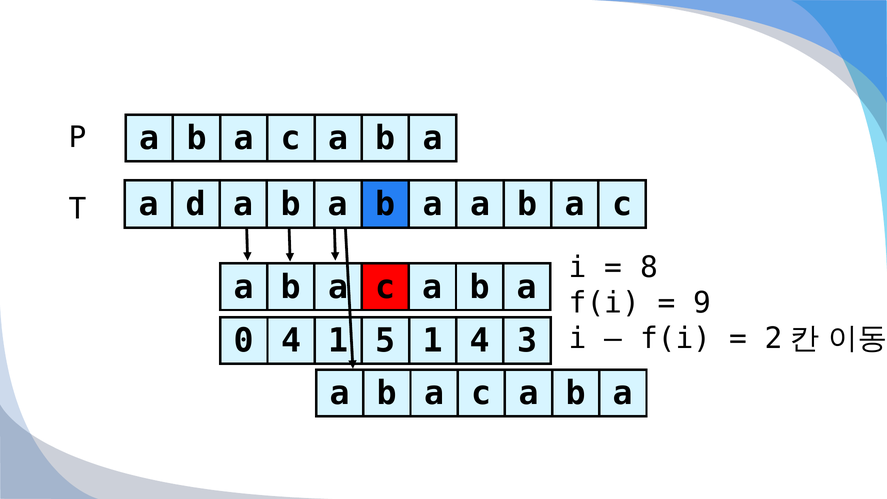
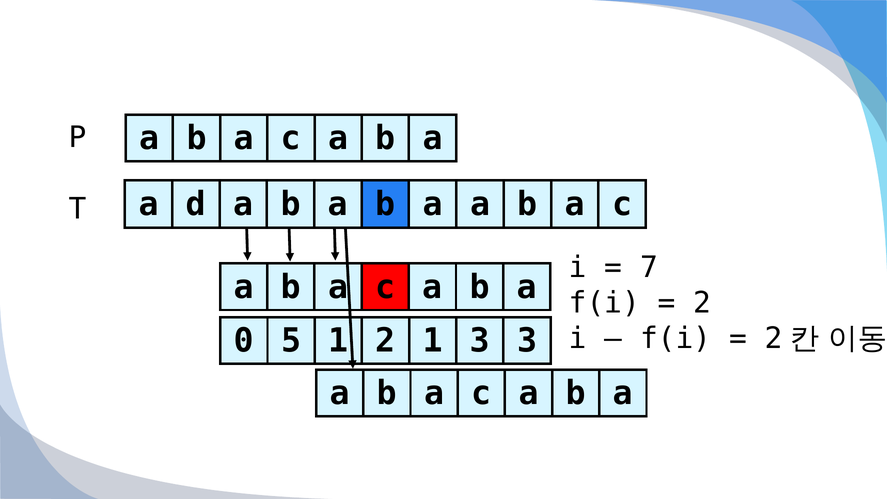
8: 8 -> 7 (649, 267)
9: 9 -> 2 (702, 303)
0 4: 4 -> 5 (291, 341)
5: 5 -> 2 (386, 341)
1 4: 4 -> 3 (480, 341)
